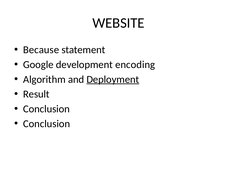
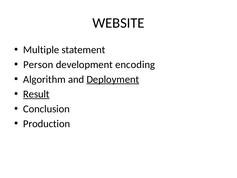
Because: Because -> Multiple (41, 50)
Google: Google -> Person (38, 64)
Result underline: none -> present (36, 94)
Conclusion: Conclusion -> Production (47, 124)
